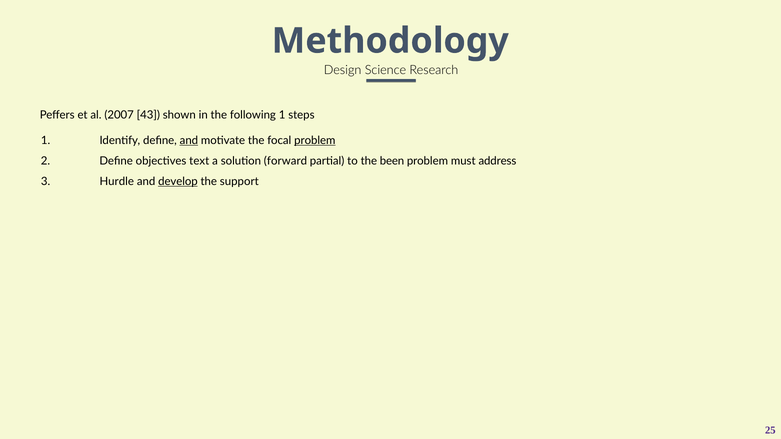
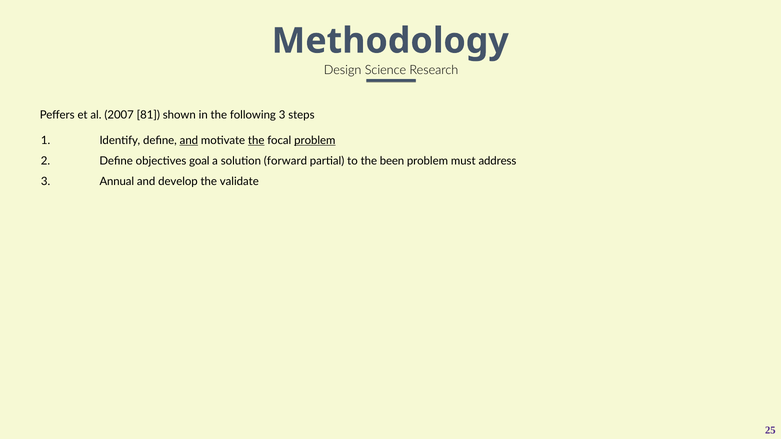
43: 43 -> 81 (148, 115)
following 1: 1 -> 3 (282, 115)
the underline: none -> present (256, 141)
text: text -> goal (199, 161)
Hurdle: Hurdle -> Annual (117, 182)
develop underline: present -> none (178, 182)
support: support -> validate (239, 182)
